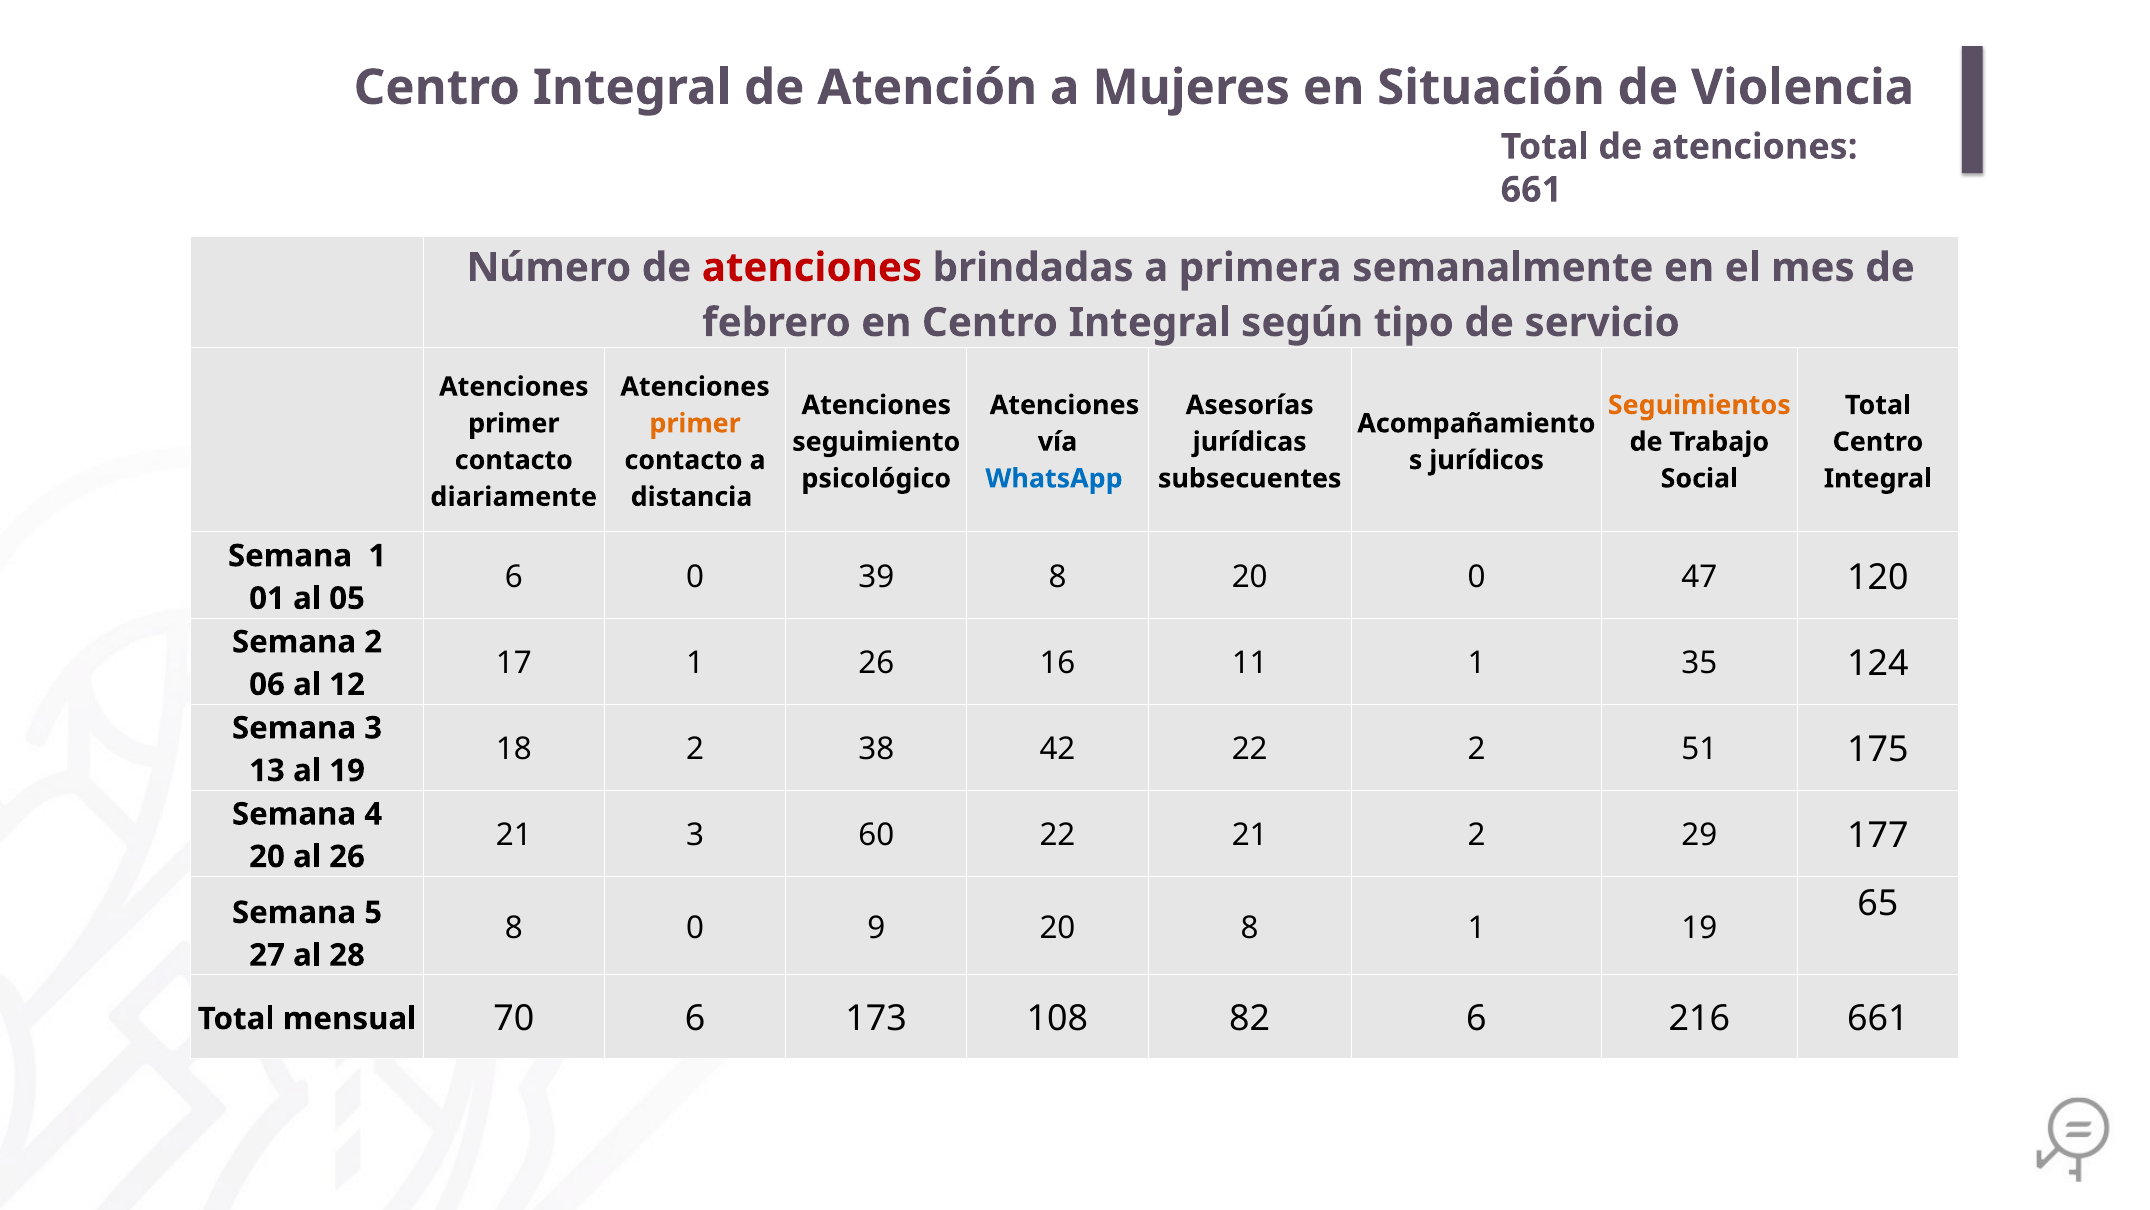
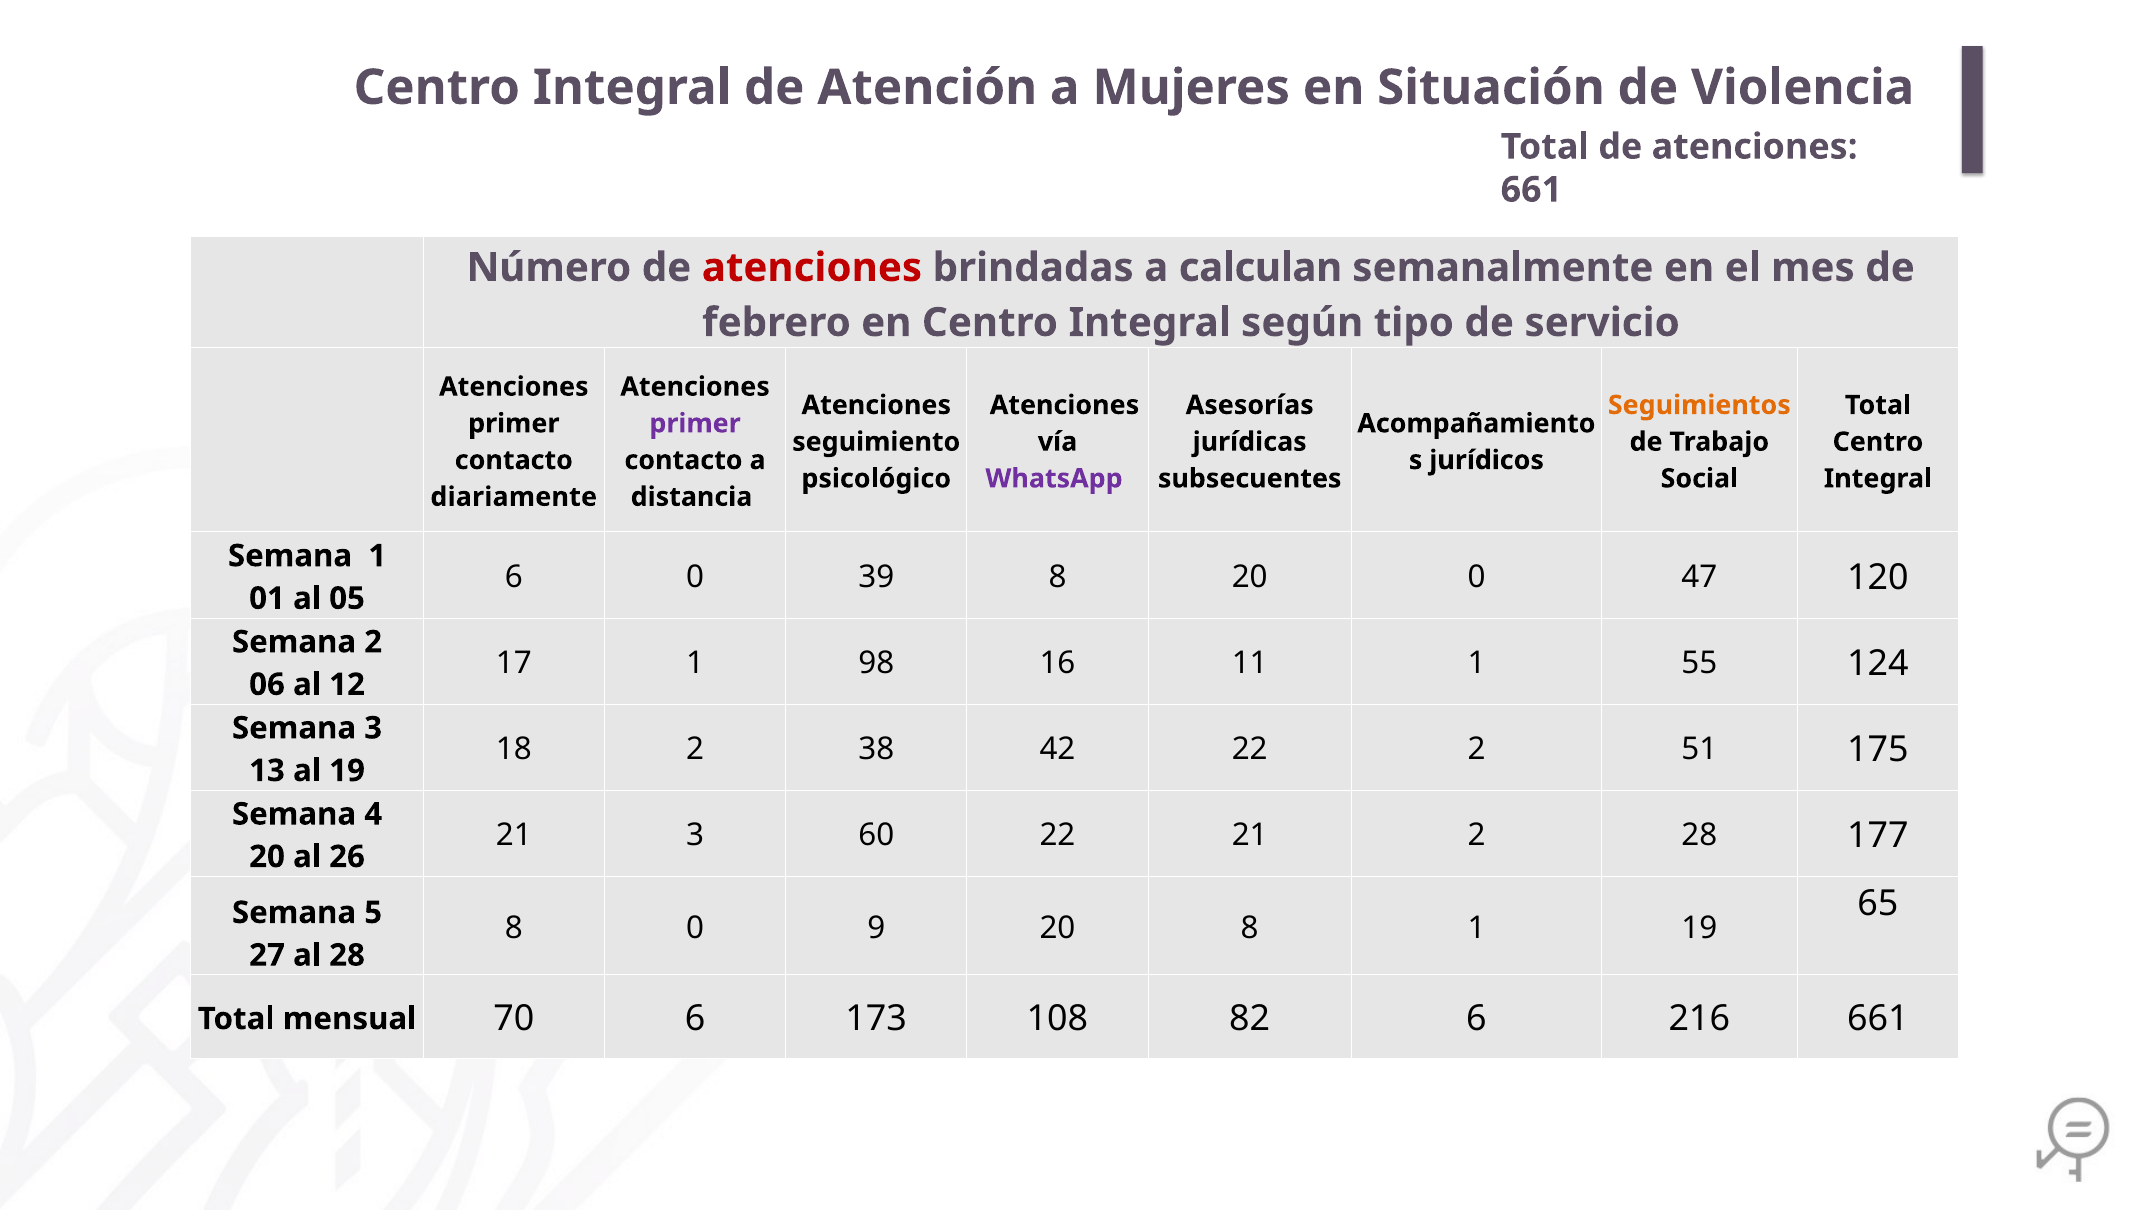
primera: primera -> calculan (1261, 268)
primer colour: orange -> purple (695, 423)
WhatsApp colour: blue -> purple (1054, 478)
1 26: 26 -> 98 (876, 663)
35: 35 -> 55 (1699, 663)
2 29: 29 -> 28 (1699, 835)
